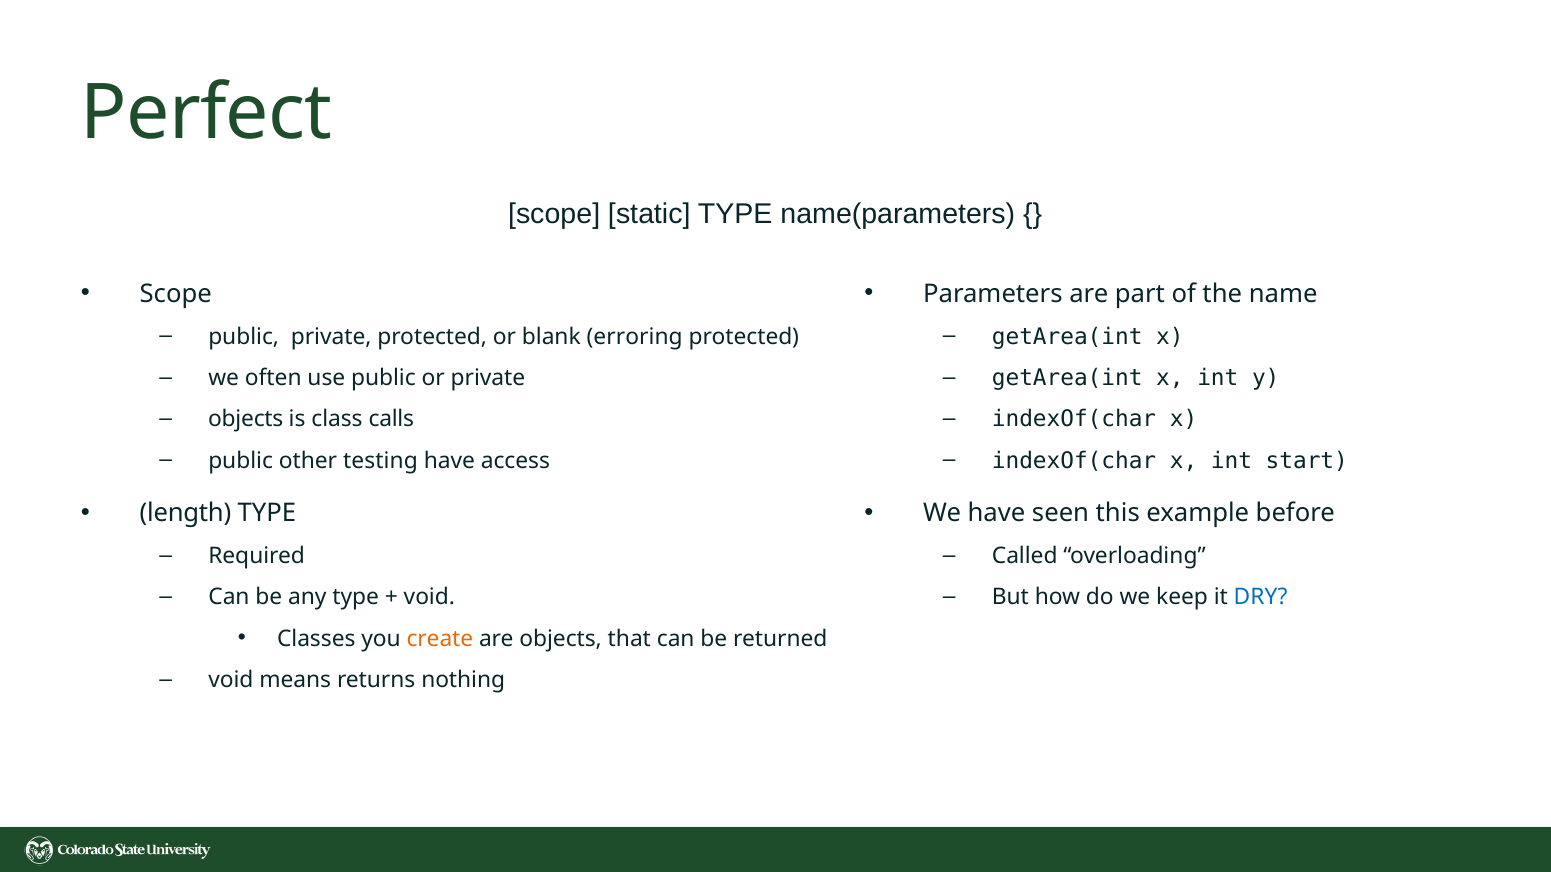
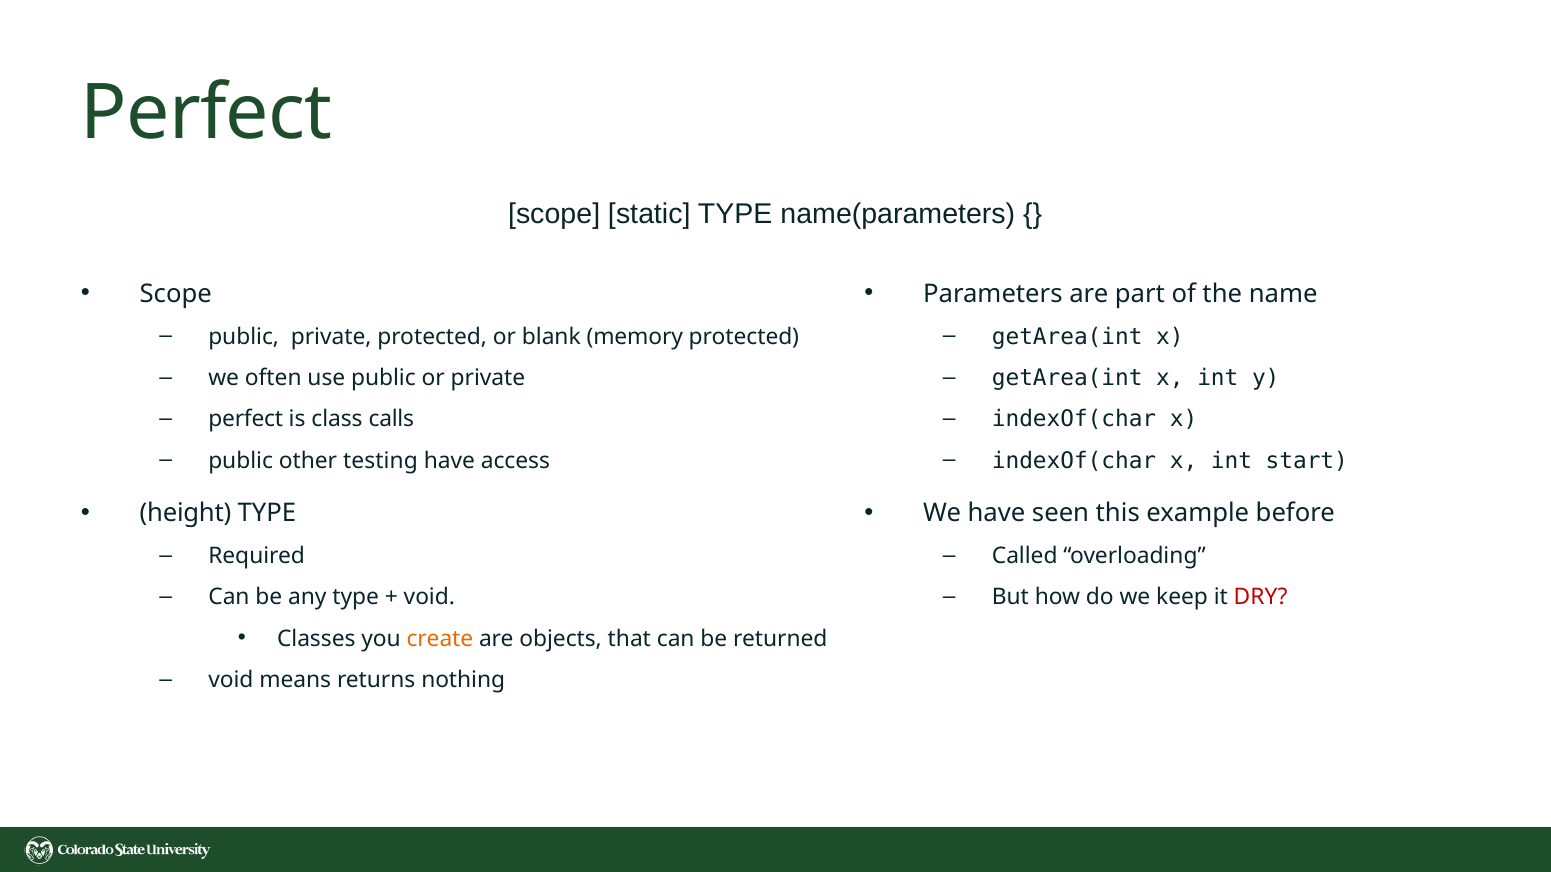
erroring: erroring -> memory (635, 337)
objects: objects -> perfect (246, 419)
length: length -> height (186, 513)
DRY colour: blue -> red (1261, 598)
